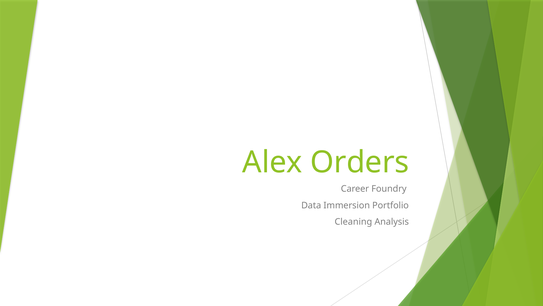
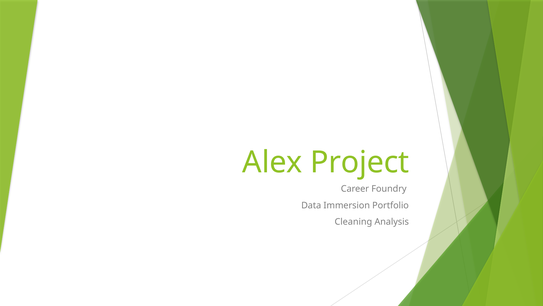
Orders: Orders -> Project (360, 162)
